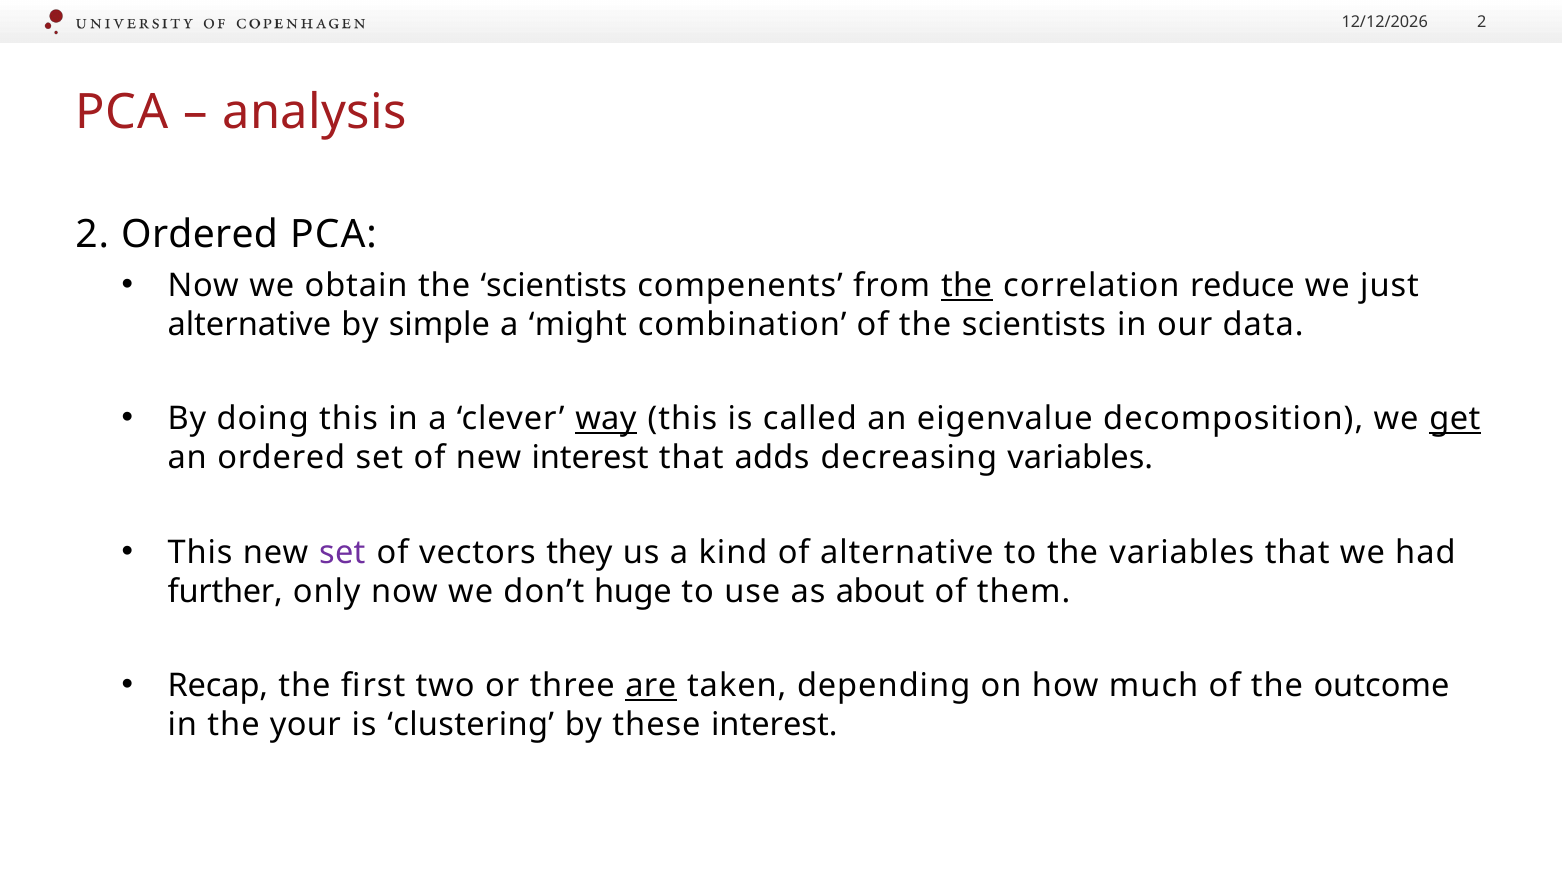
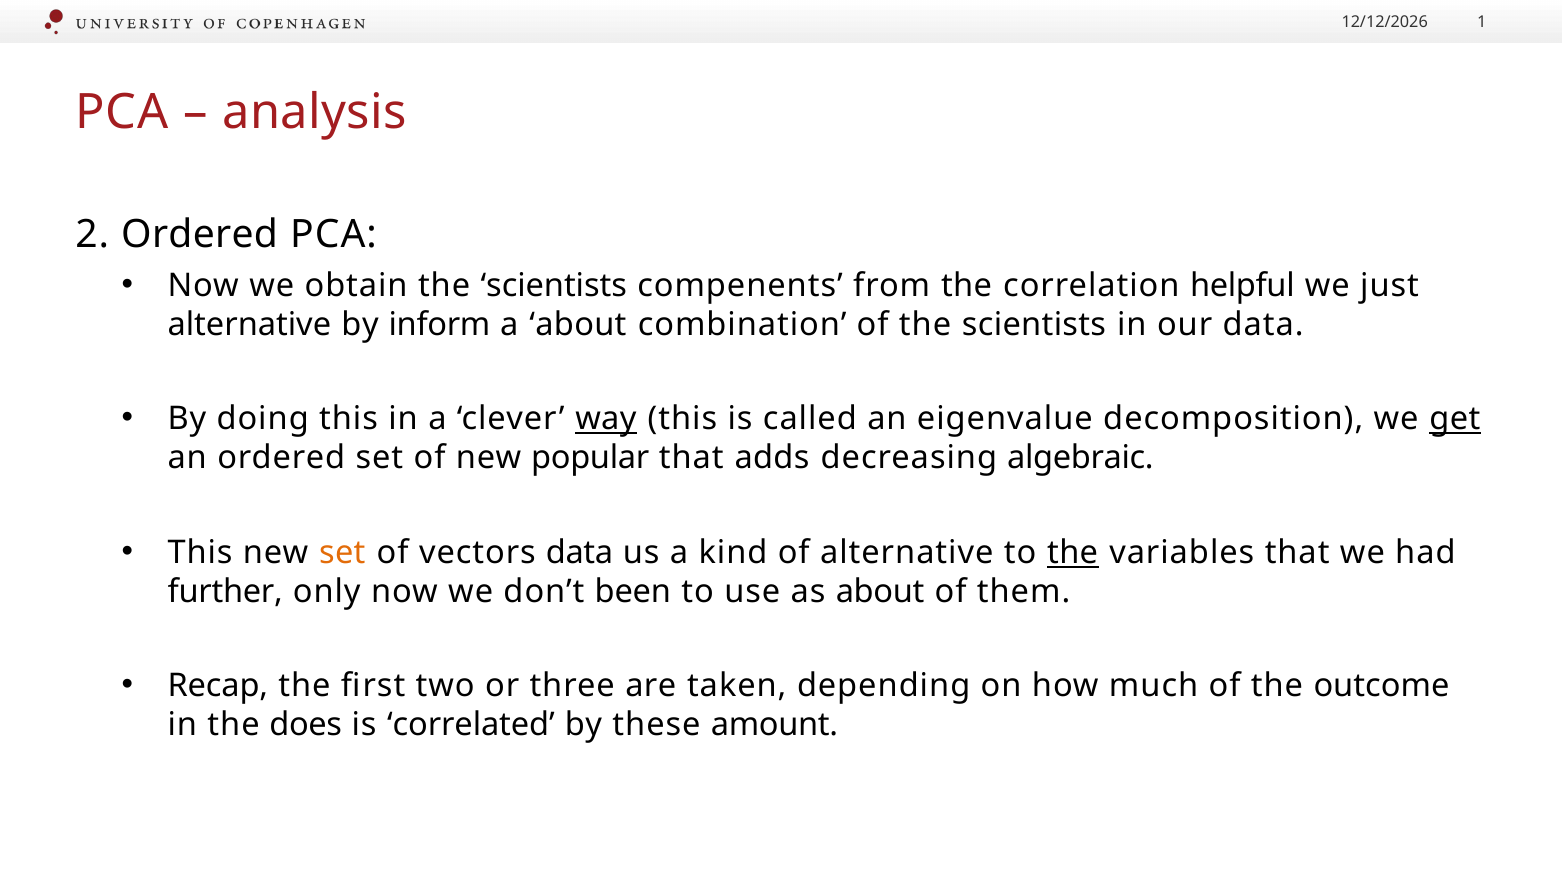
2: 2 -> 1 (1482, 22)
the underline: present -> none (967, 285)
reduce: reduce -> helpful (1242, 285)
simple: simple -> inform (440, 325)
a might: might -> about (578, 325)
new interest: interest -> popular (590, 458)
decreasing variables: variables -> algebraic (1080, 458)
set colour: purple -> orange (342, 552)
vectors they: they -> data (579, 552)
the underline: none -> present (1073, 552)
huge: huge -> been (633, 591)
are underline: present -> none (651, 686)
your: your -> does (306, 725)
clustering: clustering -> correlated (471, 725)
these interest: interest -> amount (774, 725)
